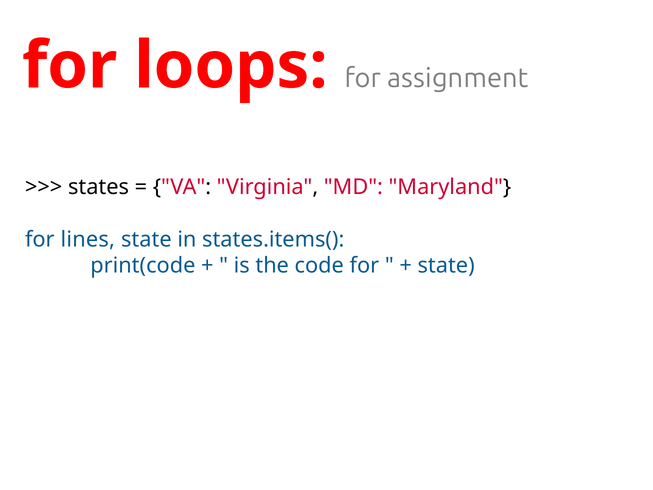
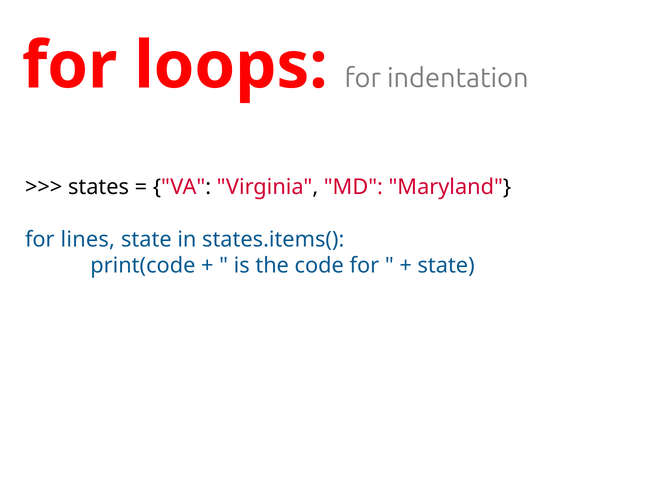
assignment: assignment -> indentation (458, 78)
